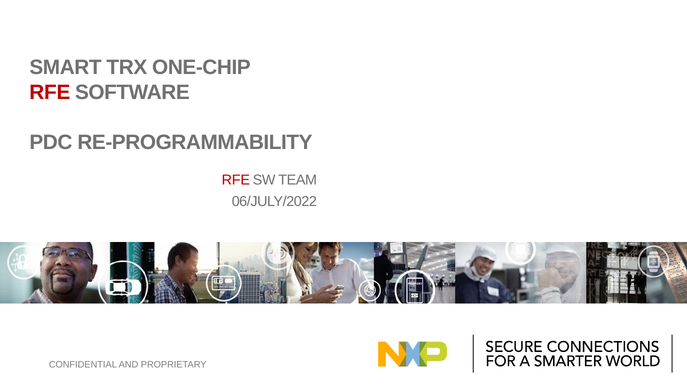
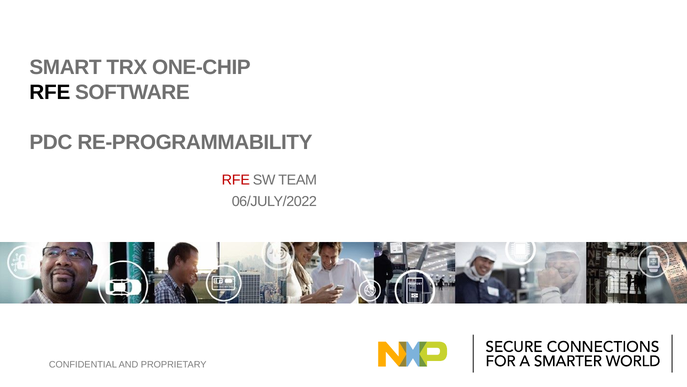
RFE colour: red -> black (50, 92)
